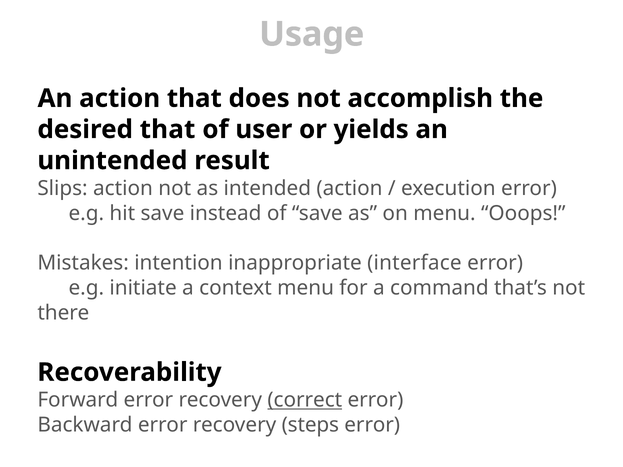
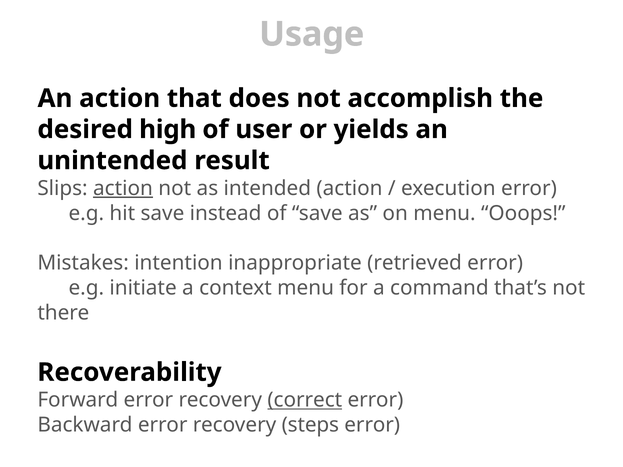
desired that: that -> high (168, 130)
action underline: none -> present (123, 188)
interface: interface -> retrieved (415, 263)
